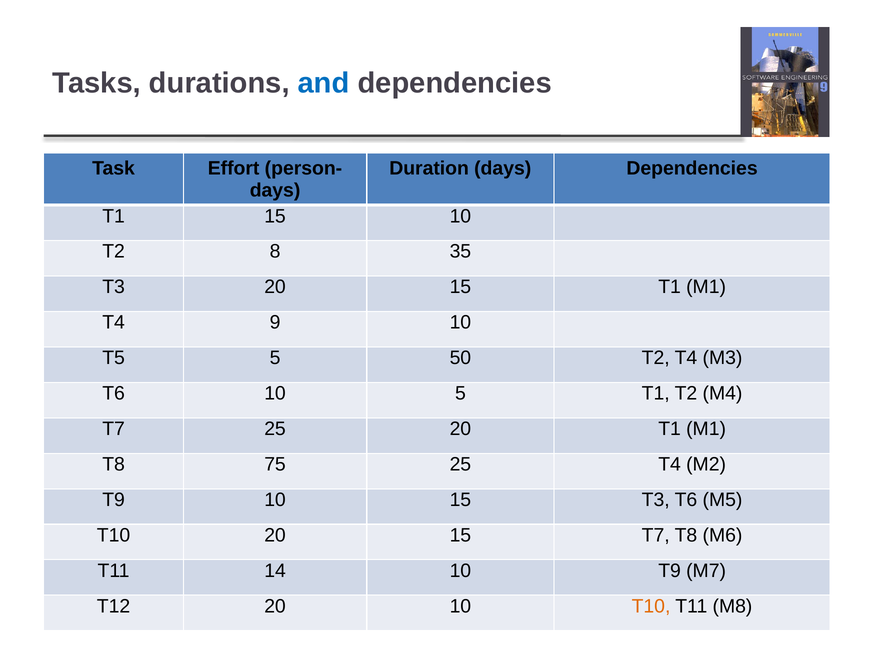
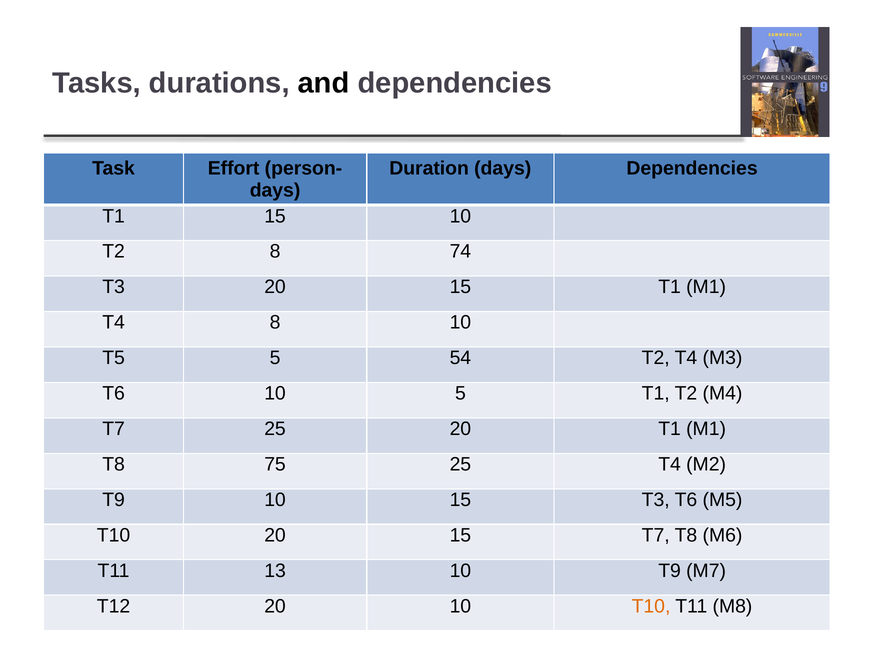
and colour: blue -> black (324, 83)
35: 35 -> 74 (460, 251)
T4 9: 9 -> 8 (275, 322)
50: 50 -> 54 (460, 358)
14: 14 -> 13 (275, 570)
